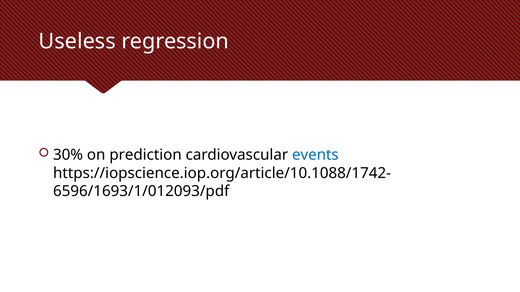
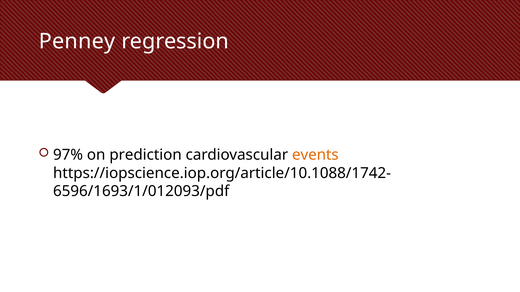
Useless: Useless -> Penney (77, 41)
30%: 30% -> 97% (68, 155)
events colour: blue -> orange (315, 155)
